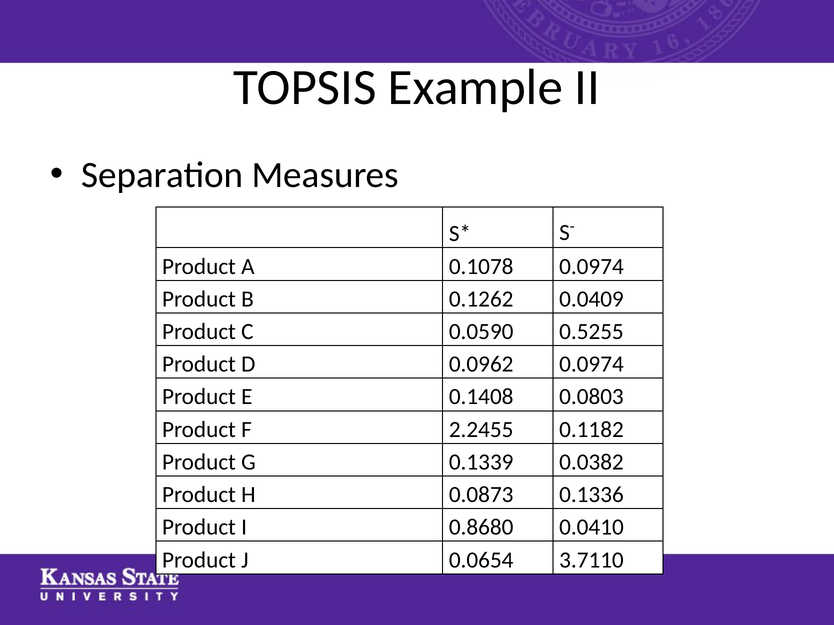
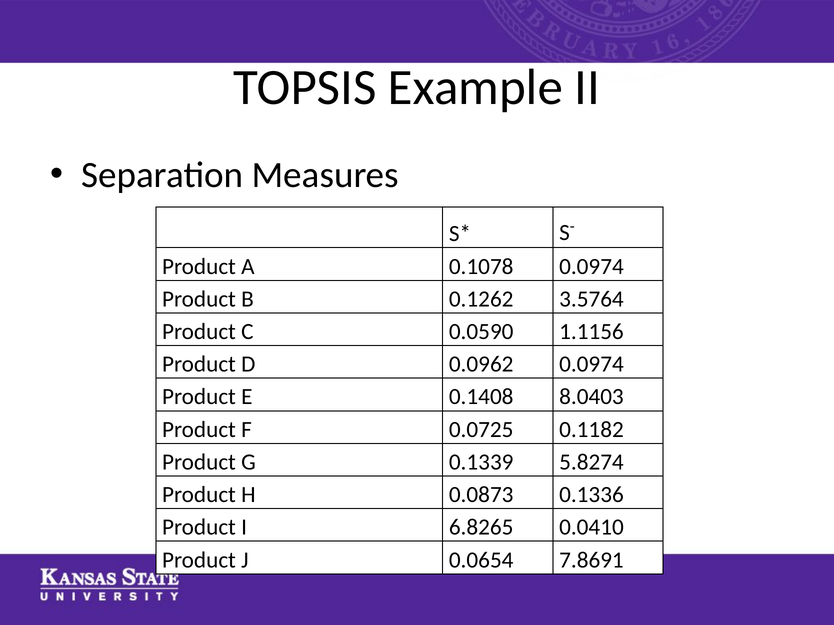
0.0409: 0.0409 -> 3.5764 (591, 299)
0.5255: 0.5255 -> 1.1156 (591, 332)
0.0803: 0.0803 -> 8.0403 (591, 397)
2.2455: 2.2455 -> 0.0725 (481, 430)
0.0382: 0.0382 -> 5.8274 (591, 462)
0.8680: 0.8680 -> 6.8265 (481, 528)
3.7110: 3.7110 -> 7.8691 (591, 560)
